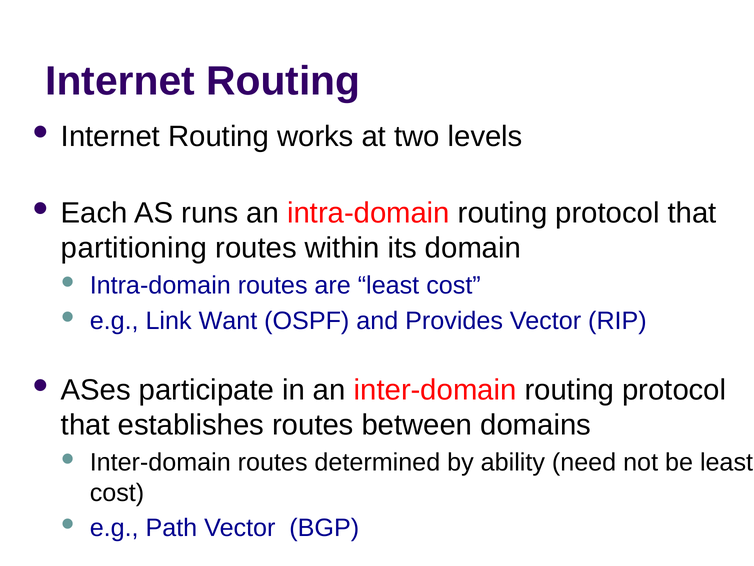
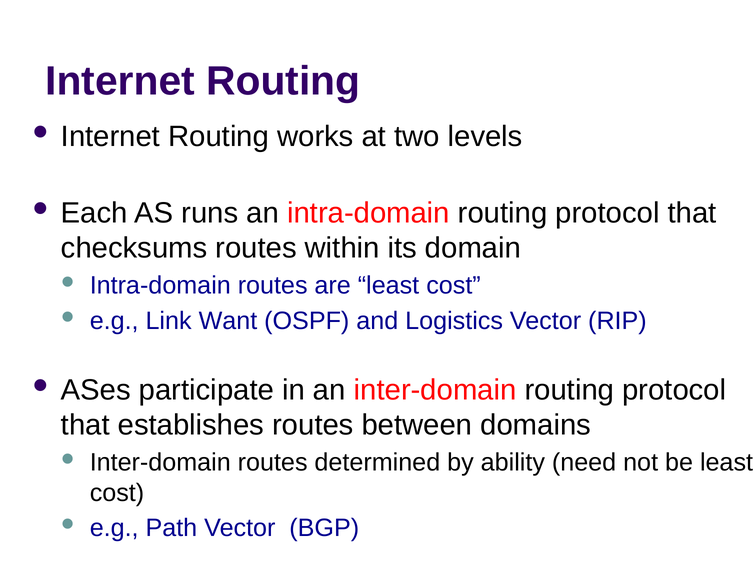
partitioning: partitioning -> checksums (134, 248)
Provides: Provides -> Logistics (454, 321)
